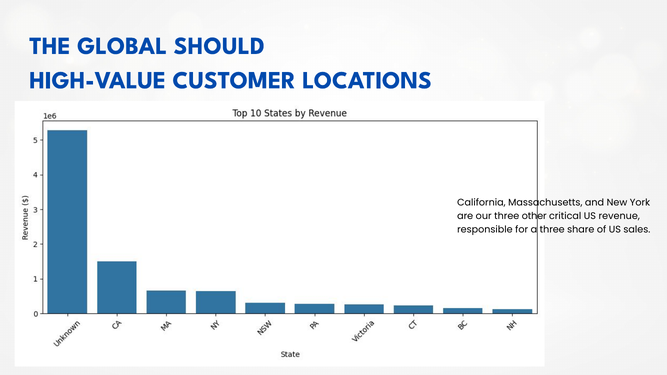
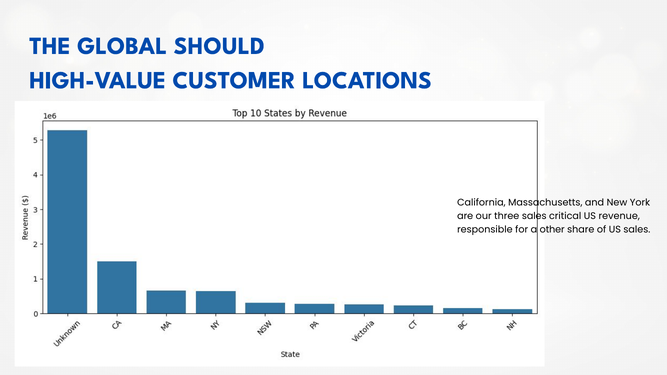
three other: other -> sales (534, 216)
a three: three -> other (552, 230)
